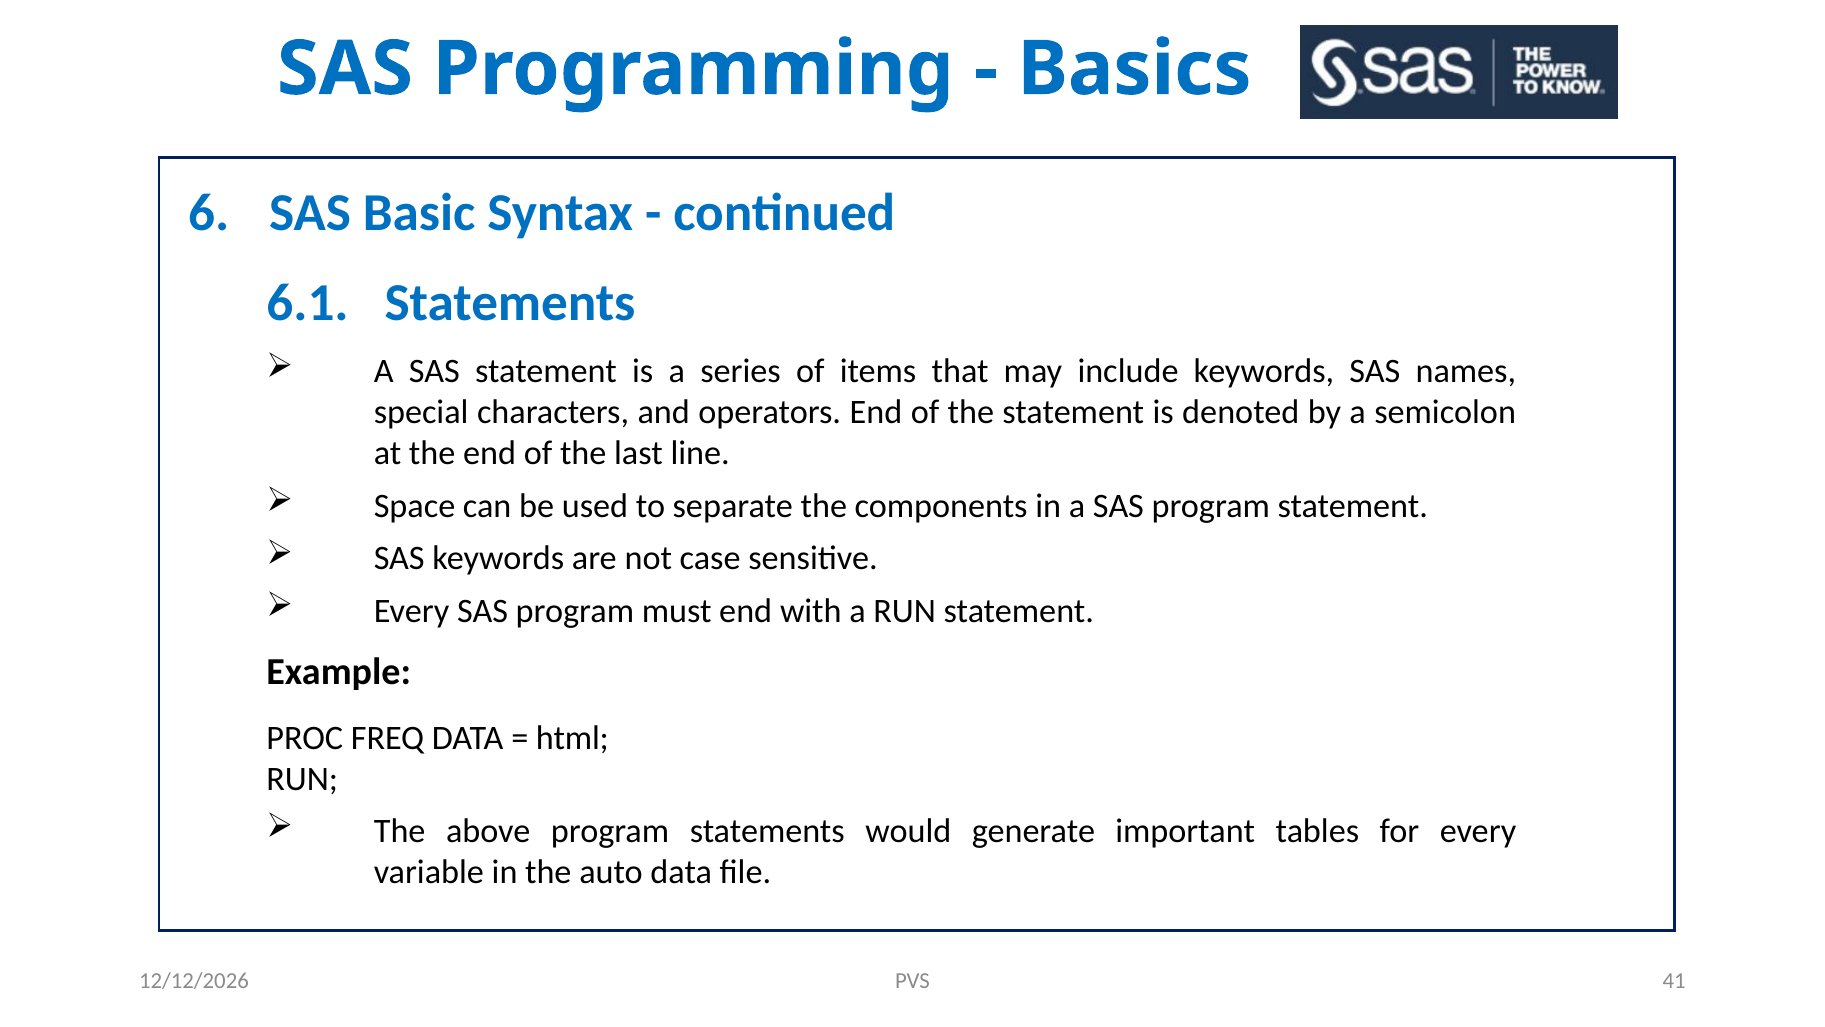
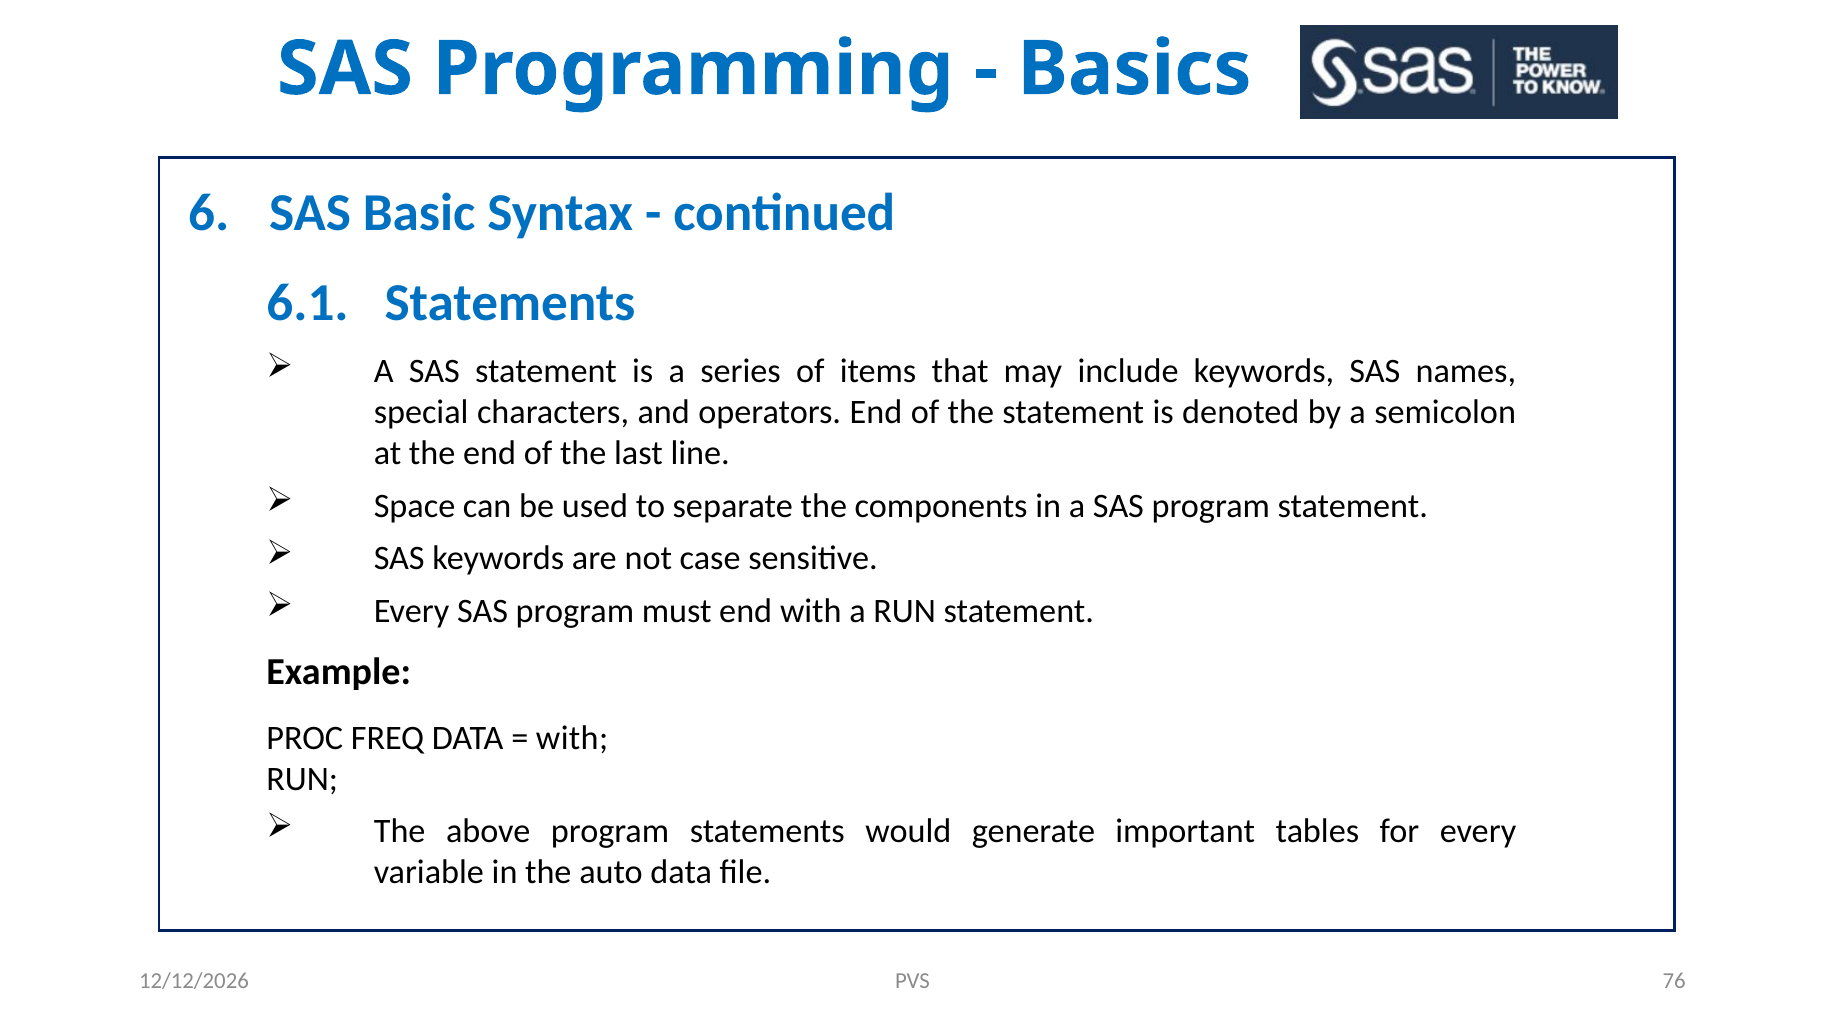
html: html -> with (572, 737)
41: 41 -> 76 (1674, 980)
